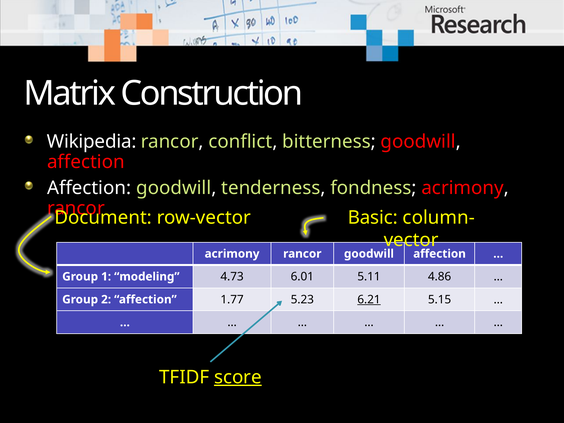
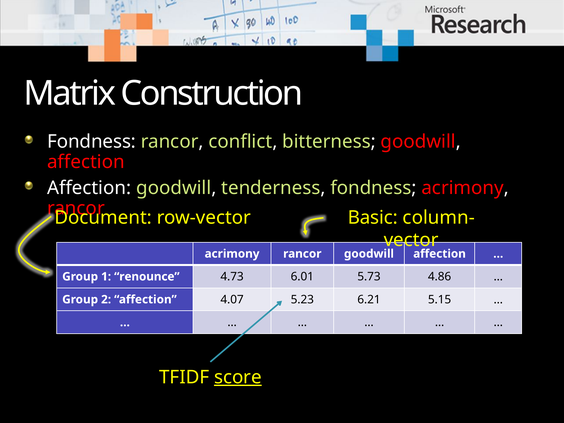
Wikipedia: Wikipedia -> Fondness (92, 142)
modeling: modeling -> renounce (147, 277)
5.11: 5.11 -> 5.73 (369, 277)
1.77: 1.77 -> 4.07 (232, 299)
6.21 underline: present -> none (369, 299)
